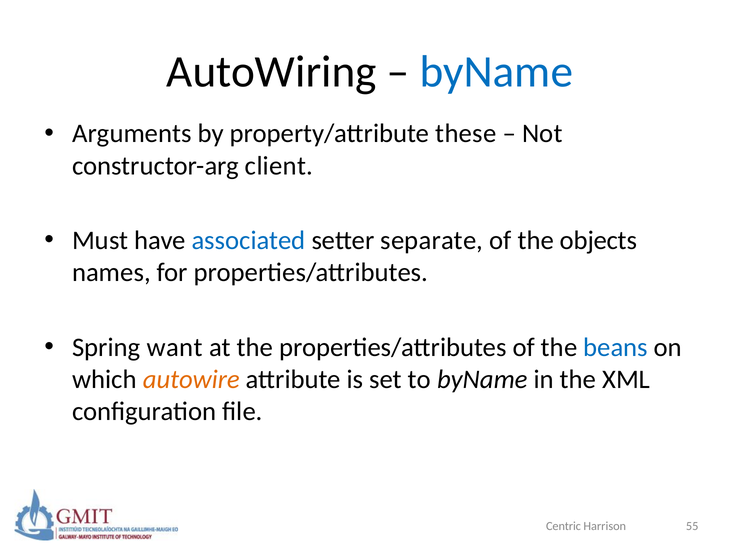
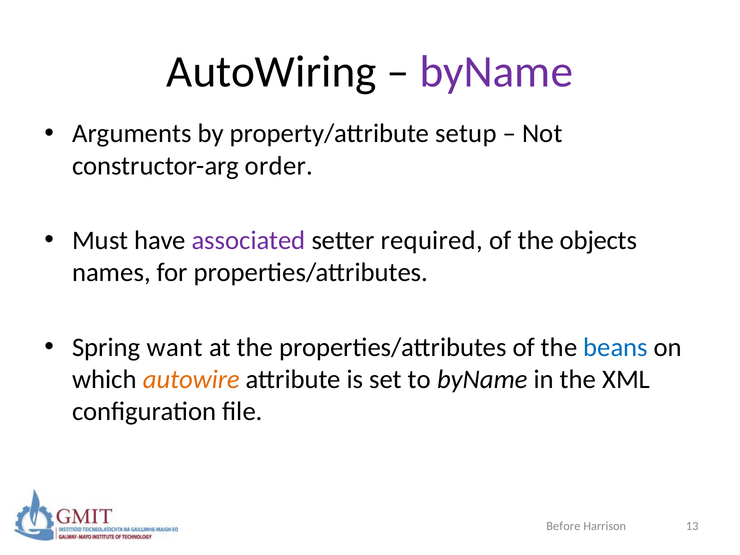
byName colour: blue -> purple (496, 72)
these: these -> setup (466, 134)
client: client -> order (279, 166)
associated colour: blue -> purple (249, 240)
separate: separate -> required (432, 240)
Centric: Centric -> Before (563, 526)
55: 55 -> 13 (692, 526)
